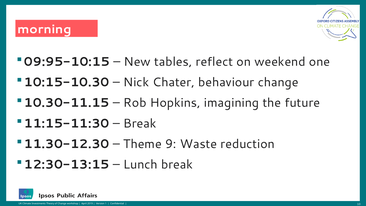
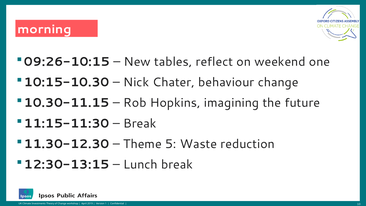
09:95-10:15: 09:95-10:15 -> 09:26-10:15 (67, 62)
9: 9 -> 5 (171, 144)
